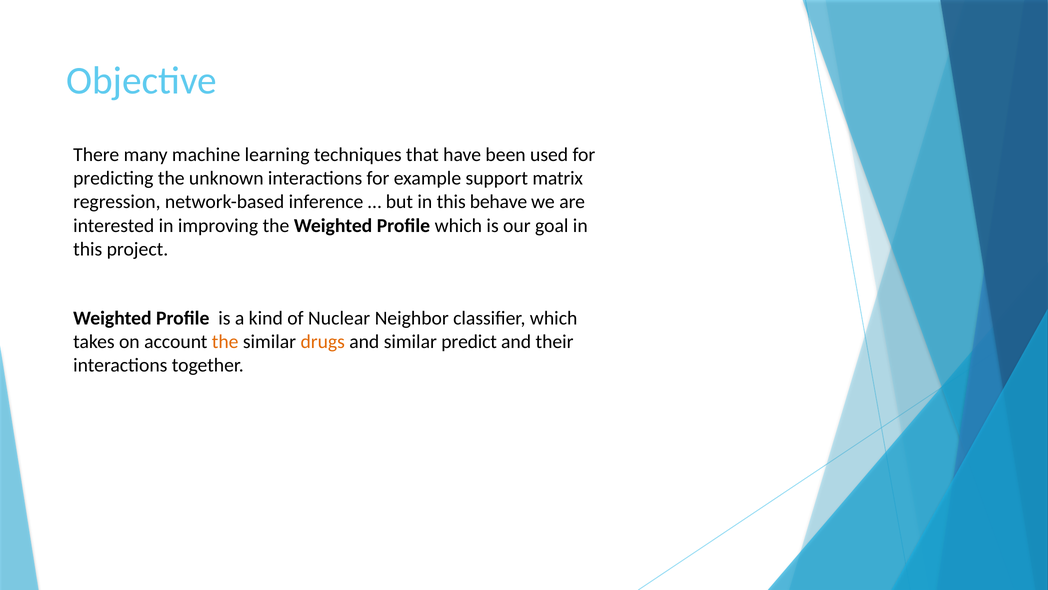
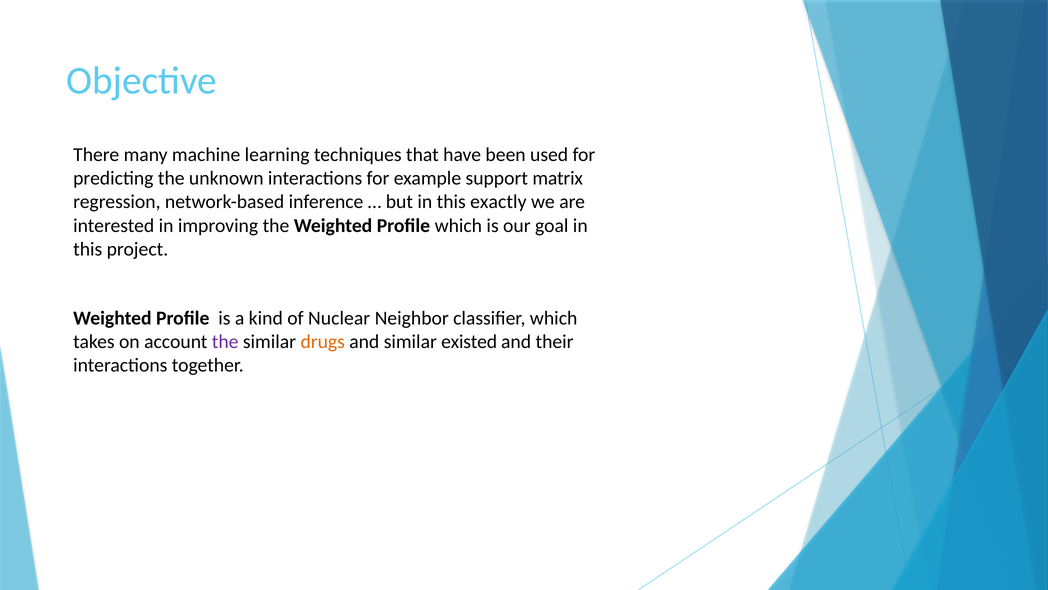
behave: behave -> exactly (498, 202)
the colour: orange -> purple (225, 342)
predict: predict -> existed (469, 342)
